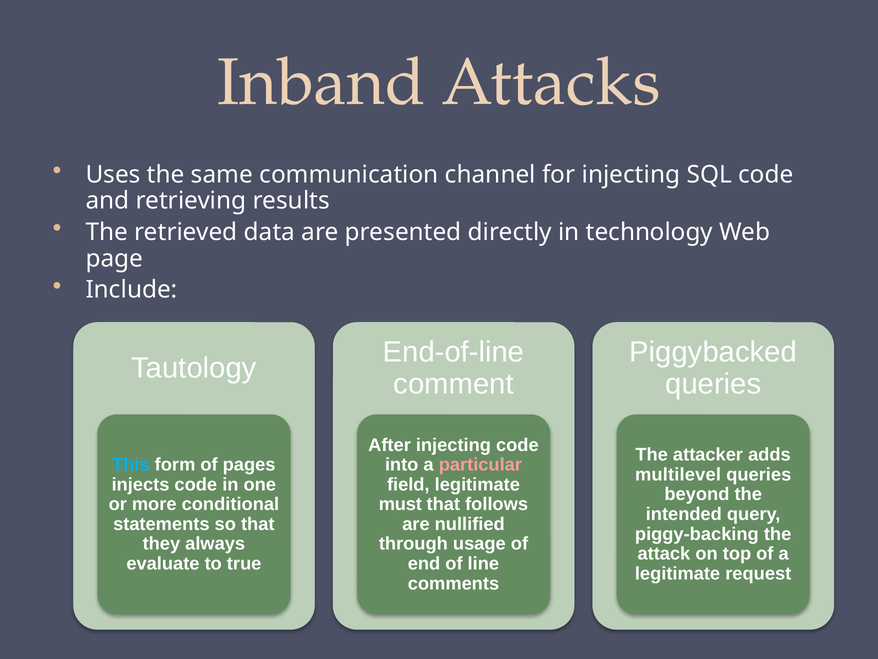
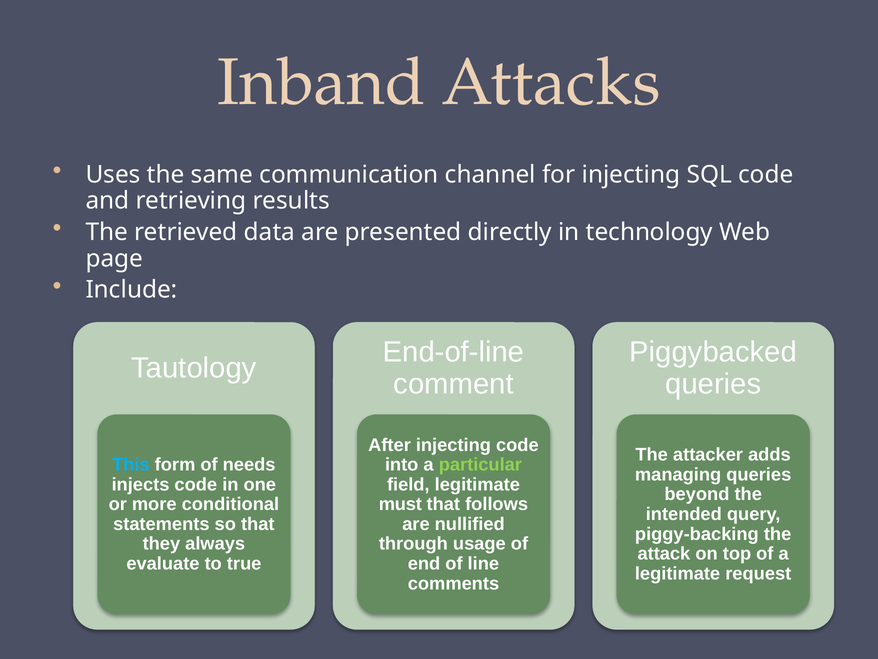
pages: pages -> needs (249, 464)
particular colour: pink -> light green (480, 464)
multilevel: multilevel -> managing (678, 474)
